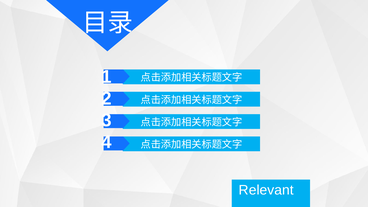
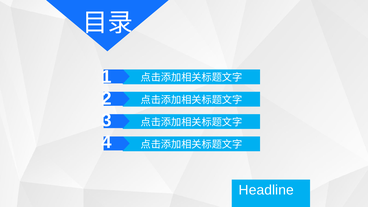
Relevant: Relevant -> Headline (266, 190)
